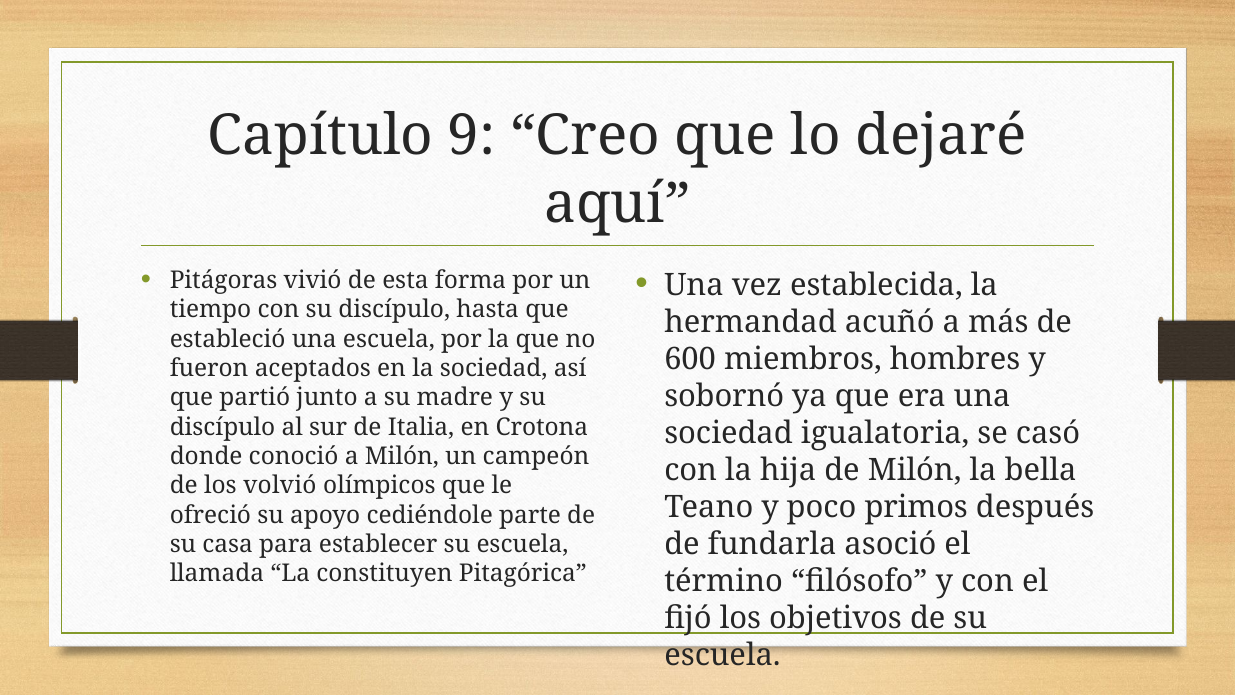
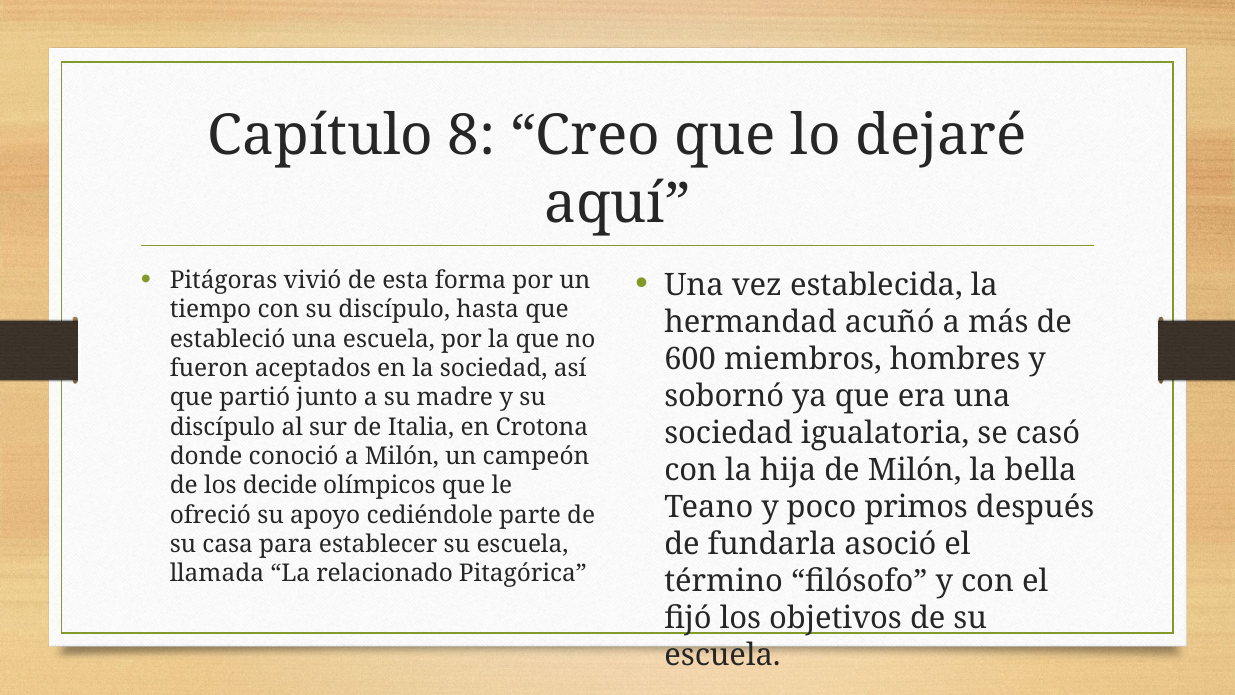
9: 9 -> 8 (472, 136)
volvió: volvió -> decide (280, 486)
constituyen: constituyen -> relacionado (385, 574)
